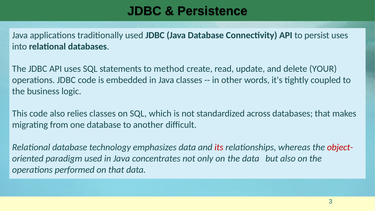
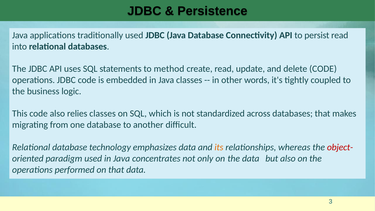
persist uses: uses -> read (340, 35)
delete YOUR: YOUR -> CODE (323, 69)
its colour: red -> orange (219, 147)
